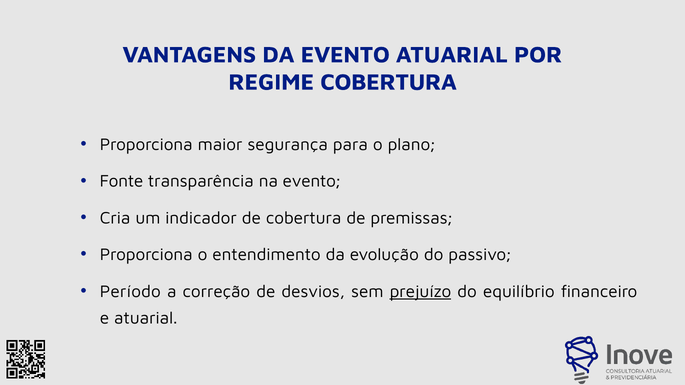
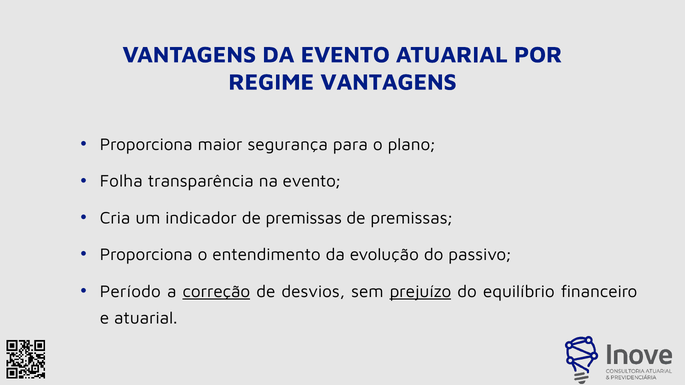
REGIME COBERTURA: COBERTURA -> VANTAGENS (389, 82)
Fonte: Fonte -> Folha (121, 181)
indicador de cobertura: cobertura -> premissas (304, 218)
correção underline: none -> present (216, 292)
